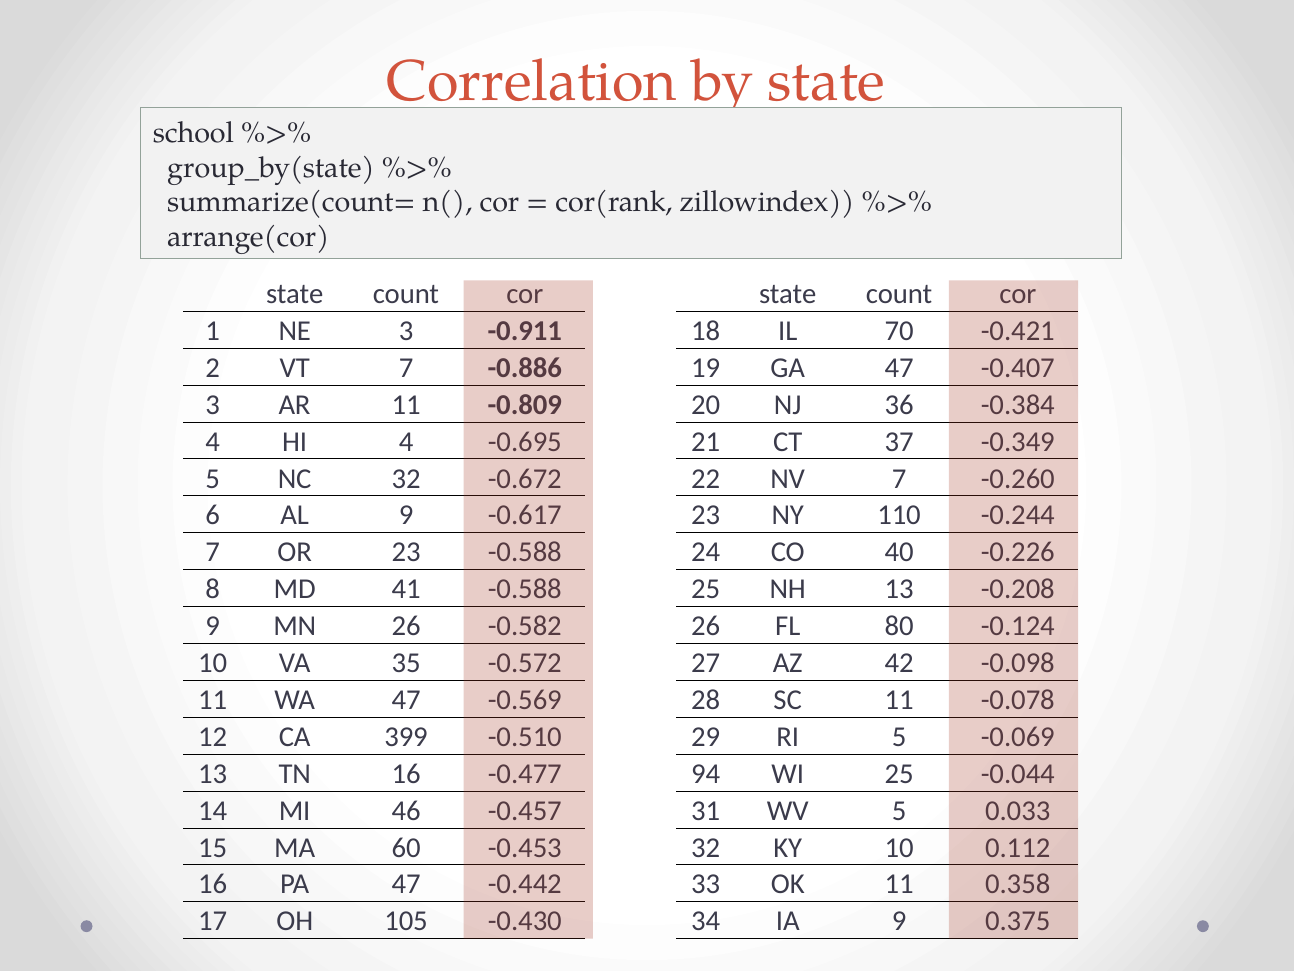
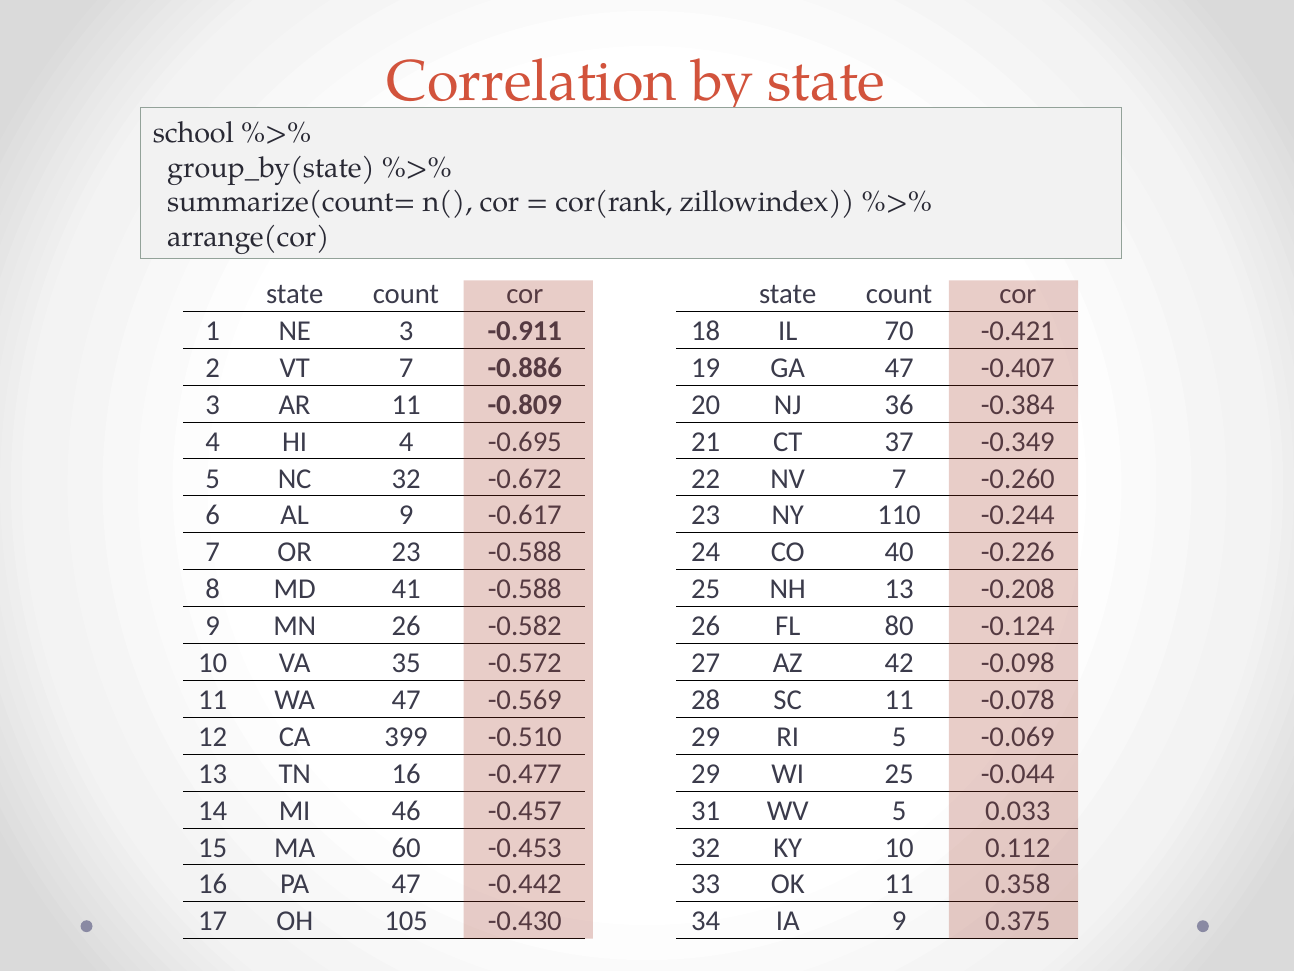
94: 94 -> 29 (706, 773)
